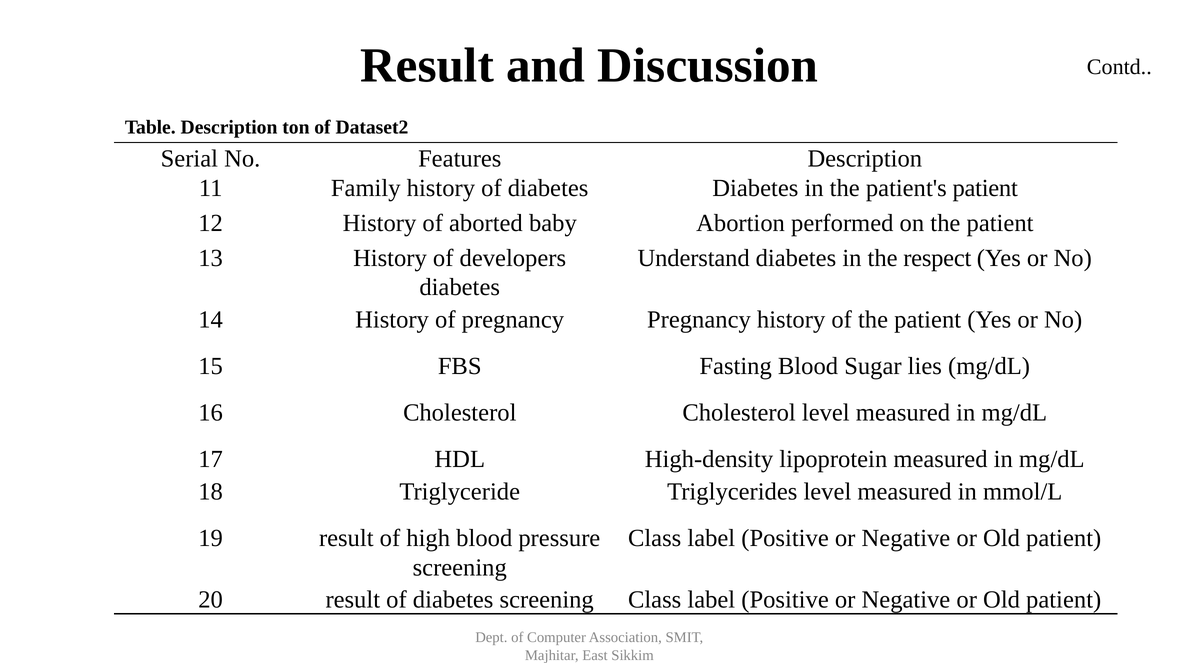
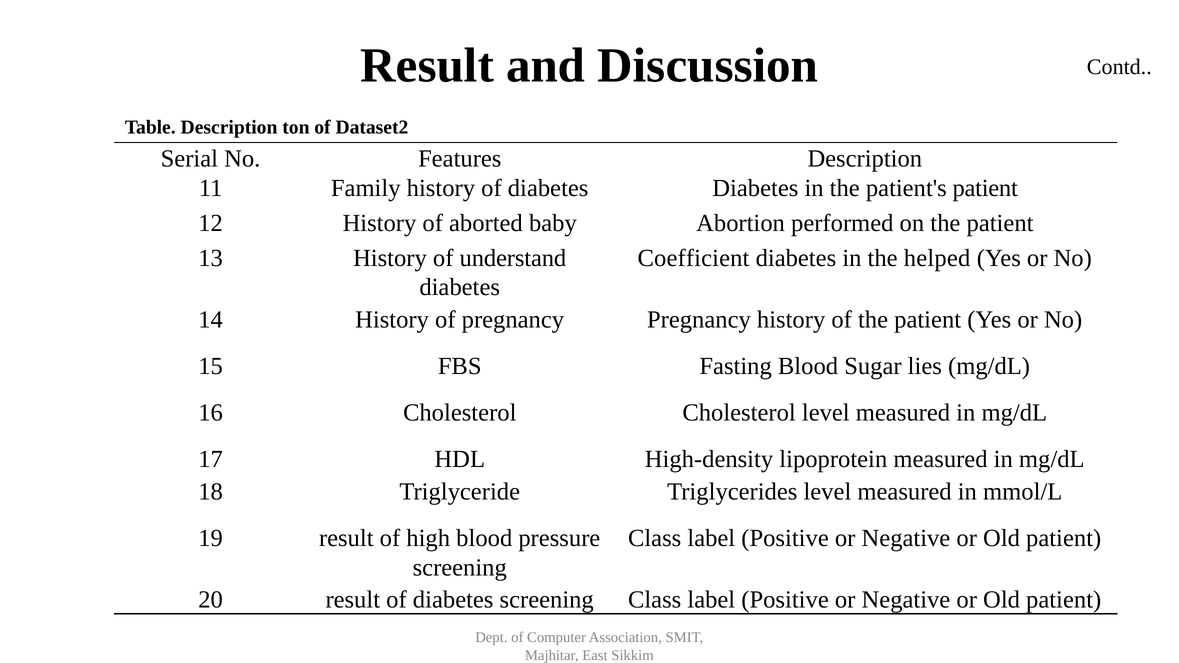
developers: developers -> understand (513, 258)
Understand: Understand -> Coefficient (693, 258)
respect: respect -> helped (937, 258)
